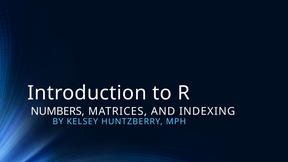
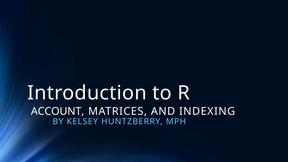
NUMBERS: NUMBERS -> ACCOUNT (58, 111)
